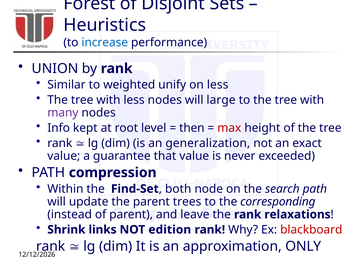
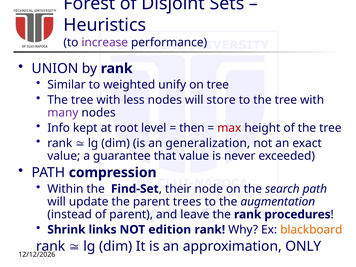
increase colour: blue -> purple (105, 42)
on less: less -> tree (218, 85)
large: large -> store (221, 100)
both: both -> their (178, 189)
corresponding: corresponding -> augmentation (278, 202)
relaxations: relaxations -> procedures (297, 214)
blackboard colour: red -> orange (311, 230)
